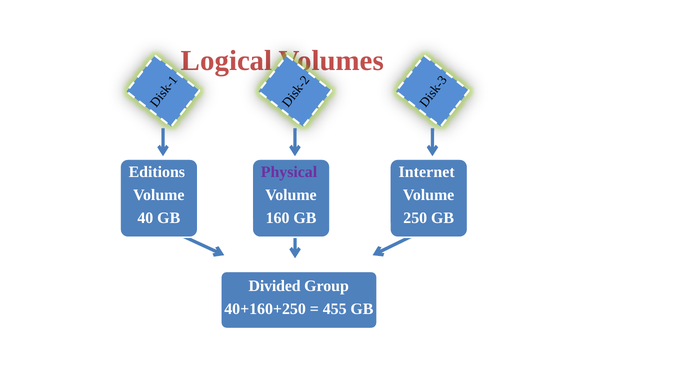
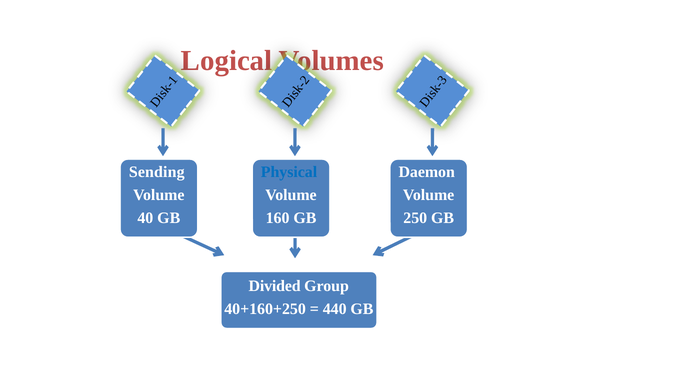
Editions: Editions -> Sending (157, 172)
Physical colour: purple -> blue (289, 172)
Internet: Internet -> Daemon (427, 172)
455: 455 -> 440 (335, 308)
